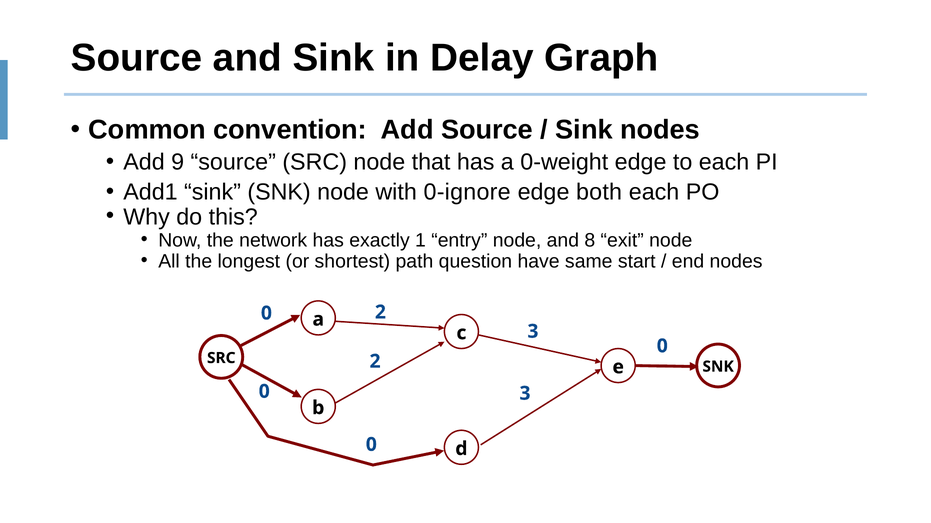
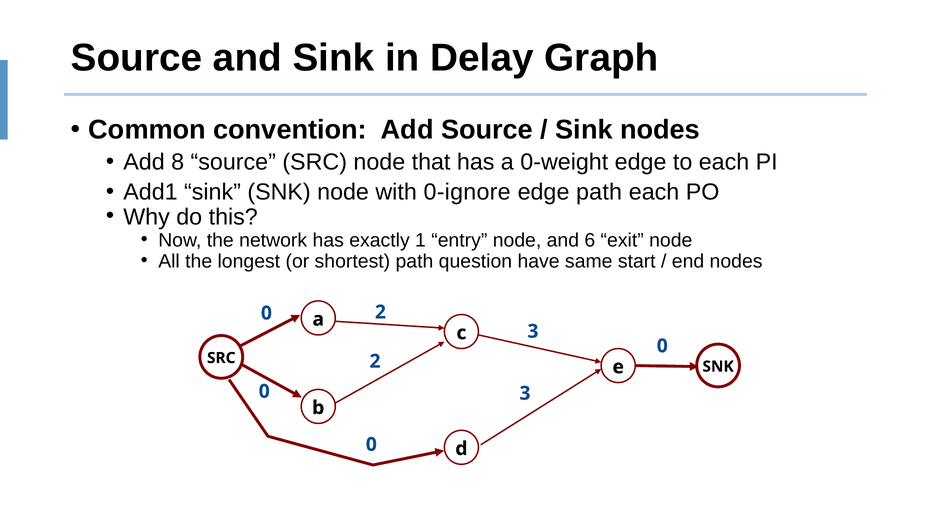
9: 9 -> 8 (178, 162)
edge both: both -> path (599, 192)
8: 8 -> 6 (590, 241)
